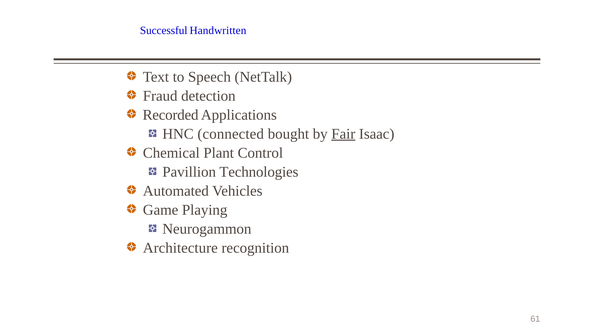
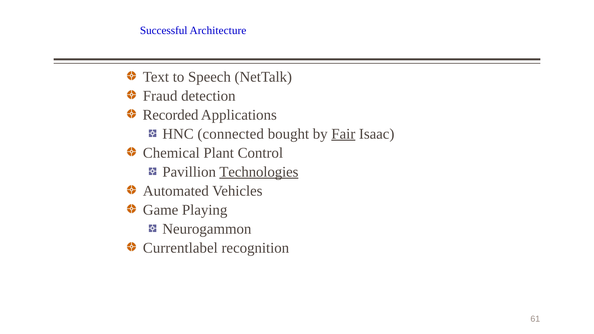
Handwritten: Handwritten -> Architecture (218, 31)
Technologies underline: none -> present (259, 172)
Architecture: Architecture -> Currentlabel (180, 248)
